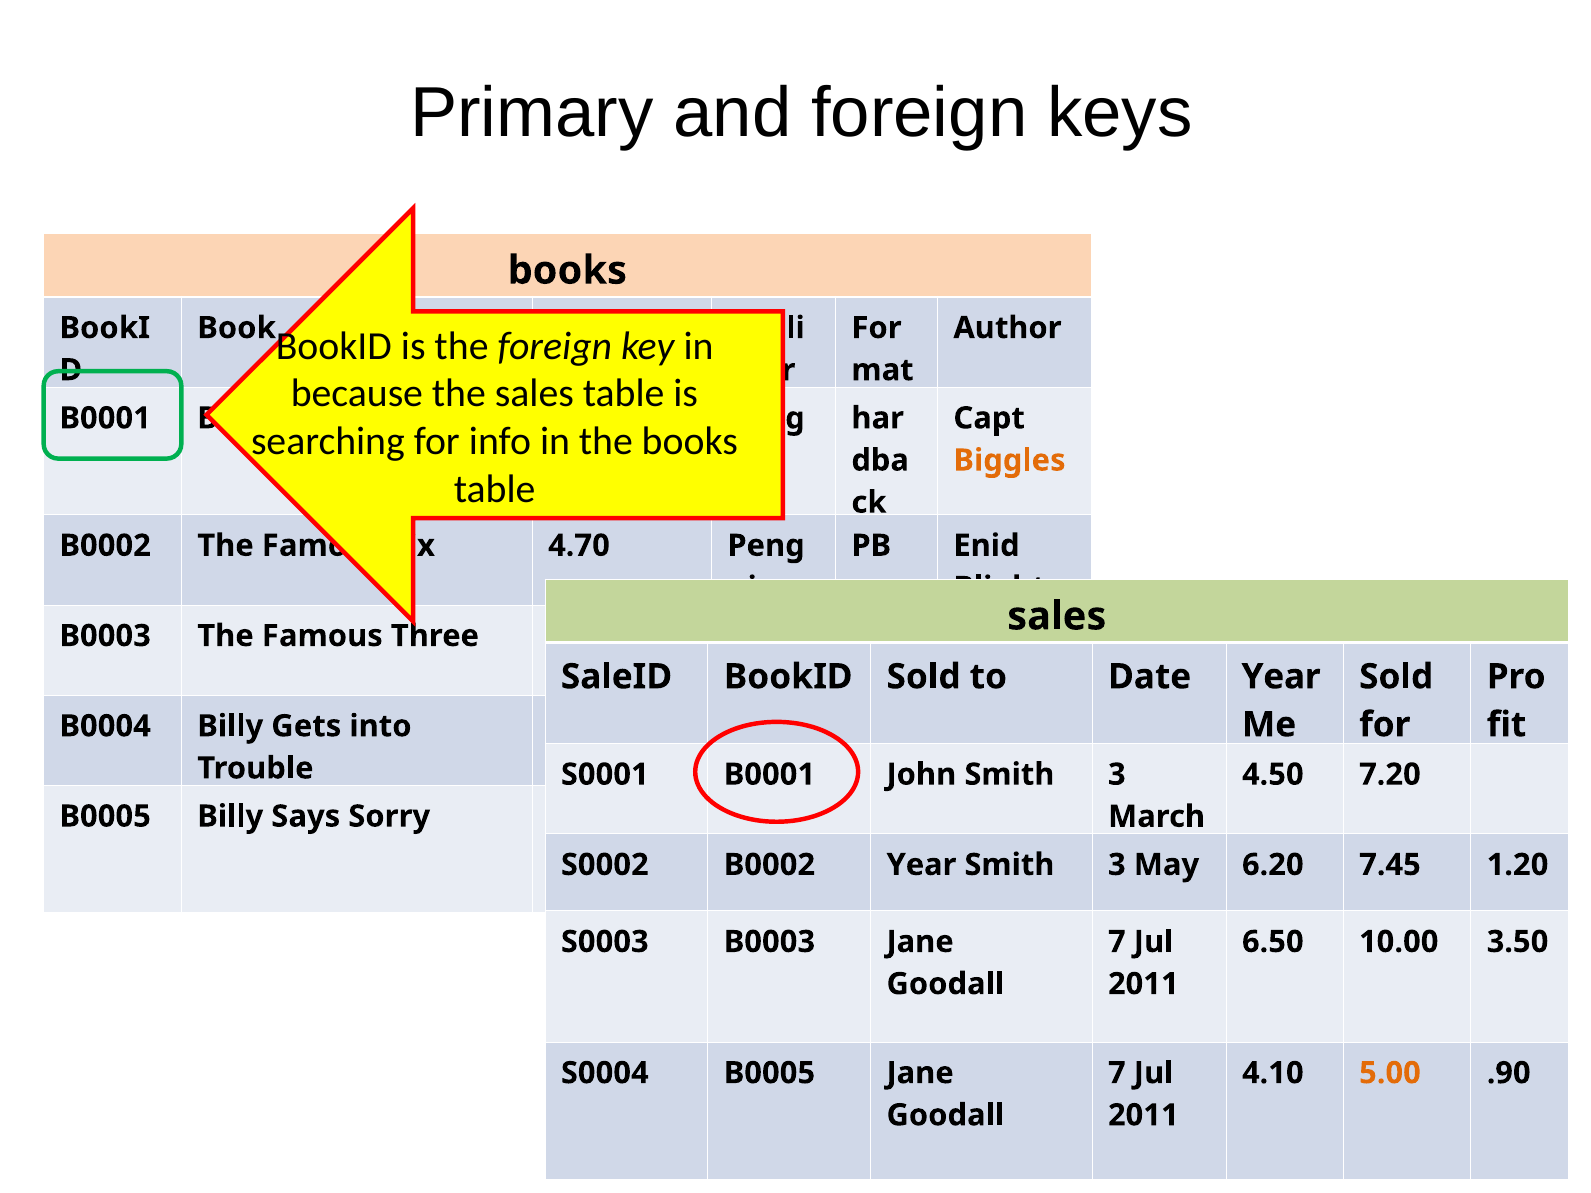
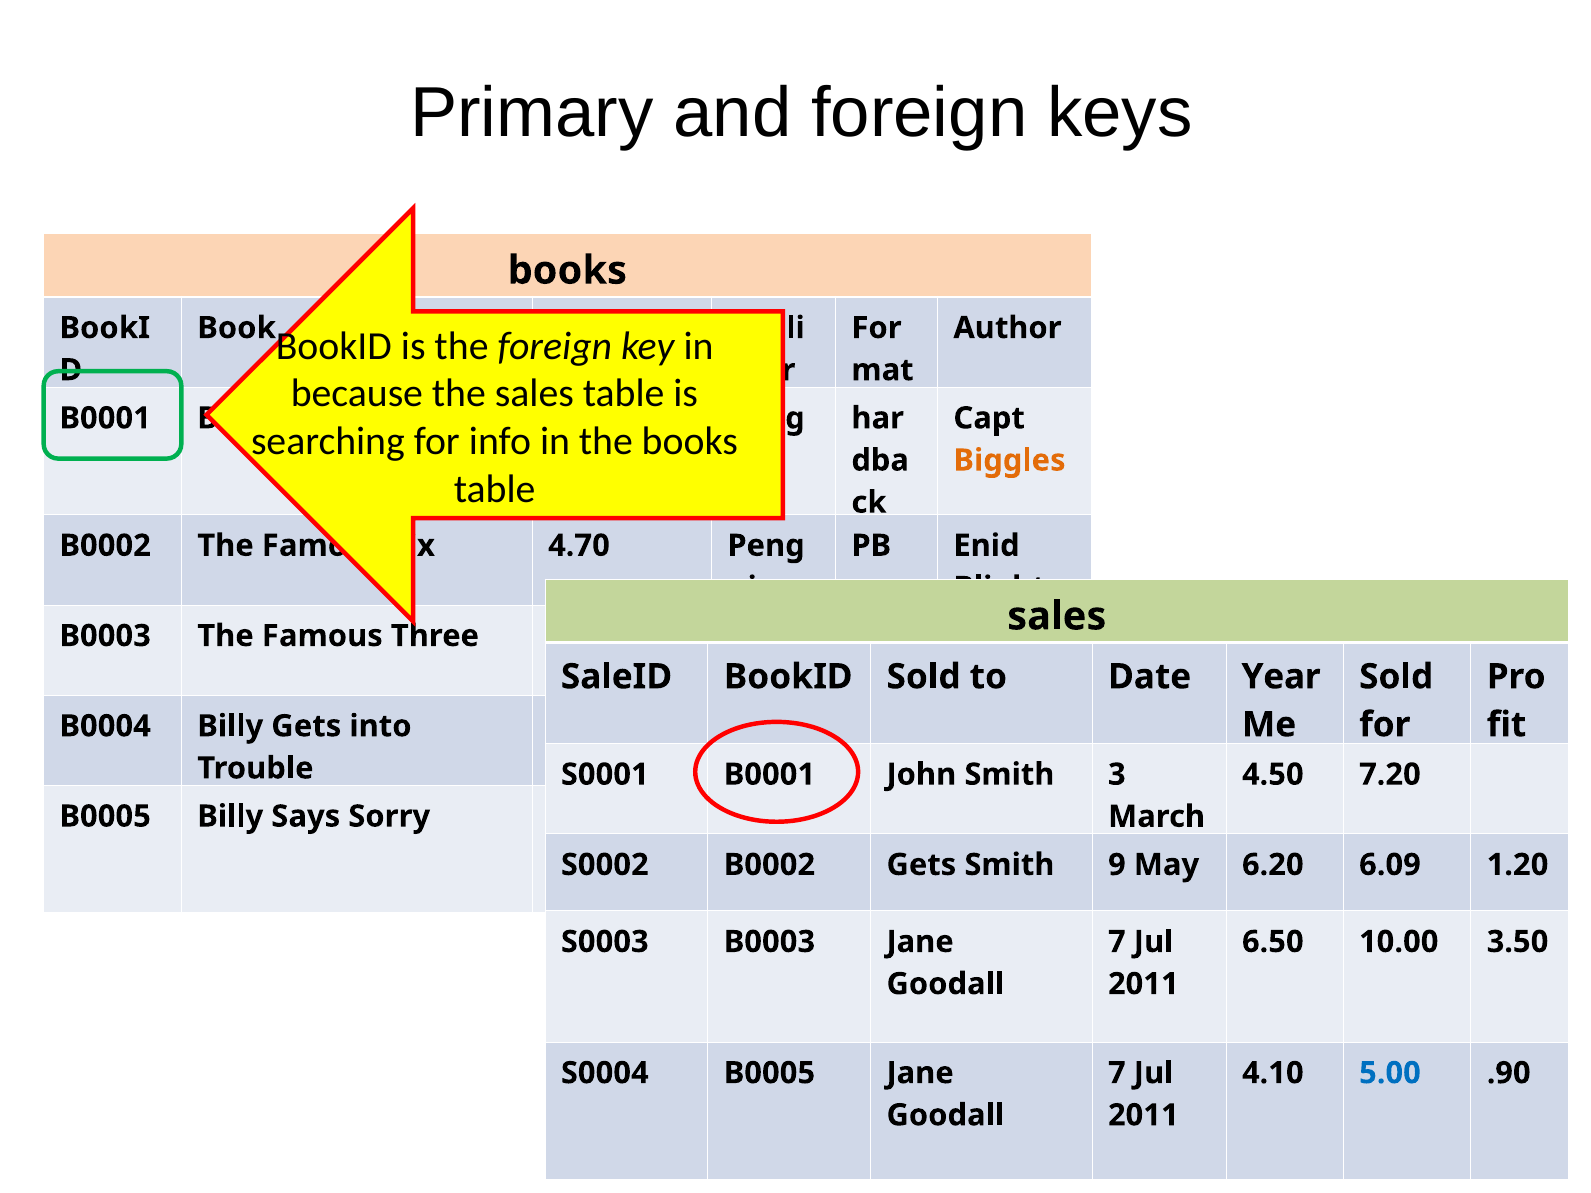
Year: Year -> Gets (921, 865)
3: 3 -> 9 (1117, 865)
7.45: 7.45 -> 6.09 (1390, 865)
5.00 colour: orange -> blue (1390, 1073)
